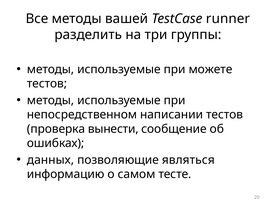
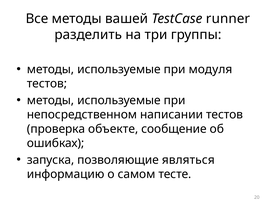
можете: можете -> модуля (210, 69)
вынести: вынести -> объекте (113, 129)
данных: данных -> запуска (51, 160)
